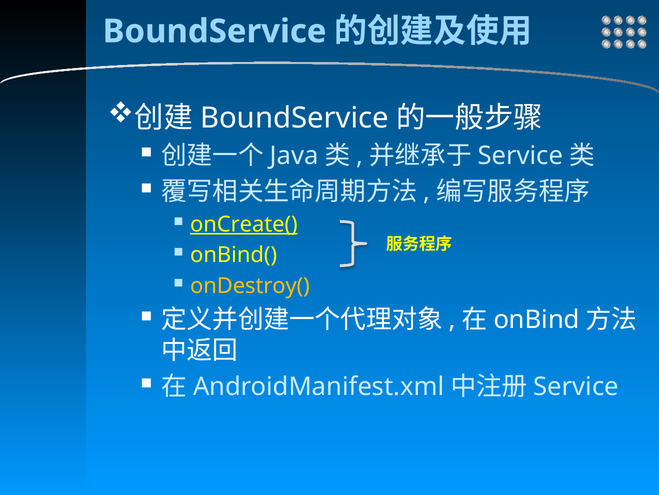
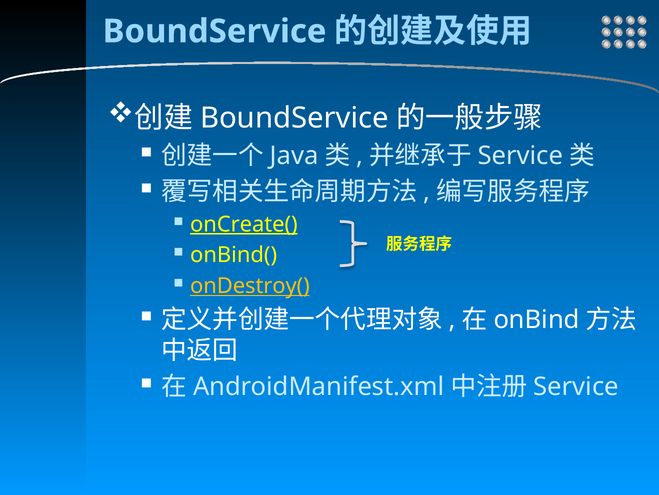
onDestroy( underline: none -> present (250, 286)
